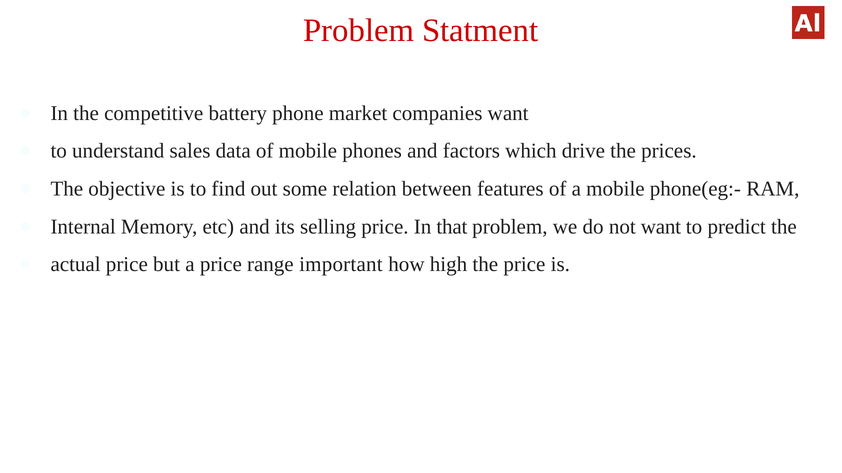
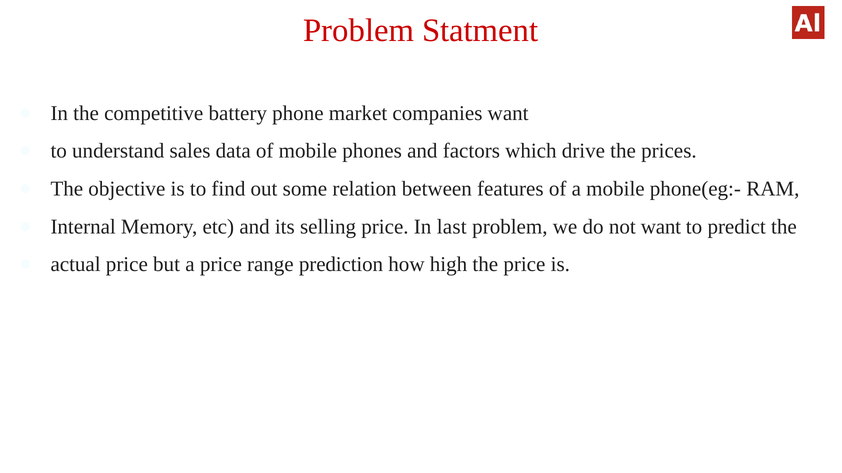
that: that -> last (452, 227)
important: important -> prediction (341, 265)
